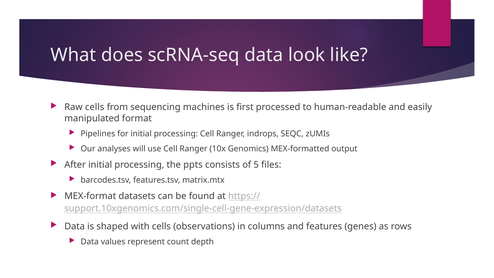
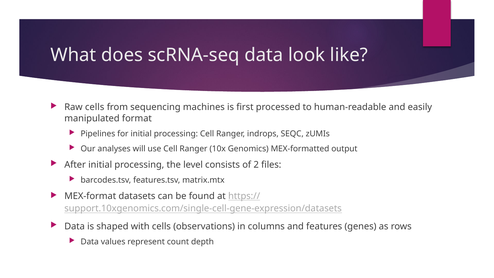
ppts: ppts -> level (193, 165)
5: 5 -> 2 (256, 165)
